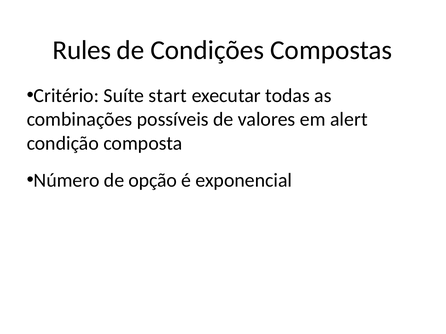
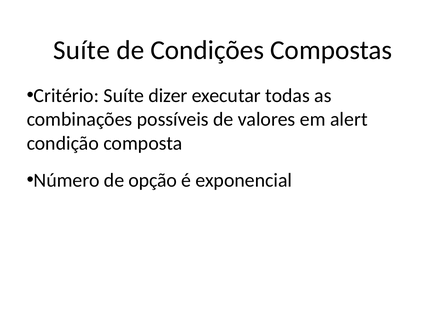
Rules: Rules -> Suíte (82, 50)
start: start -> dizer (168, 96)
